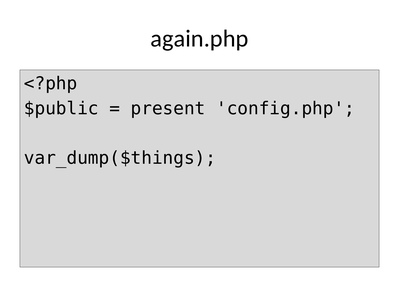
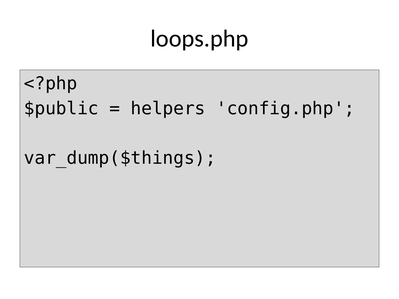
again.php: again.php -> loops.php (199, 39)
present: present -> helpers (168, 109)
